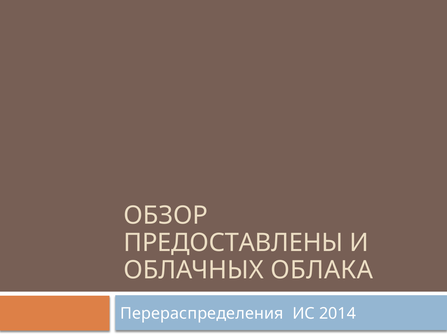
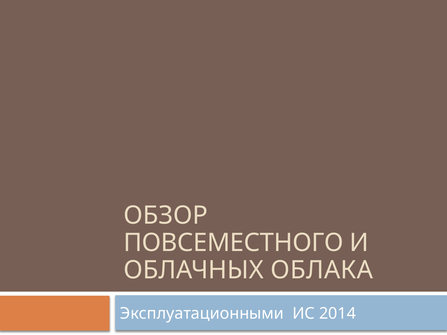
ПРЕДОСТАВЛЕНЫ: ПРЕДОСТАВЛЕНЫ -> ПОВСЕМЕСТНОГО (233, 243)
Перераспределения: Перераспределения -> Эксплуатационными (202, 314)
